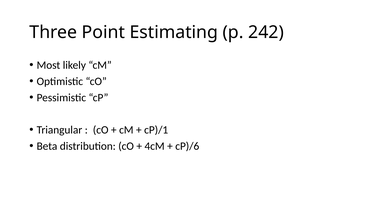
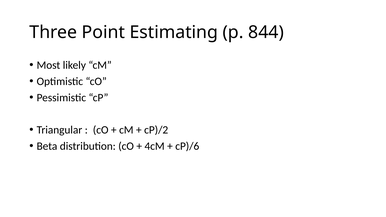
242: 242 -> 844 (266, 32)
cP)/1: cP)/1 -> cP)/2 (156, 130)
